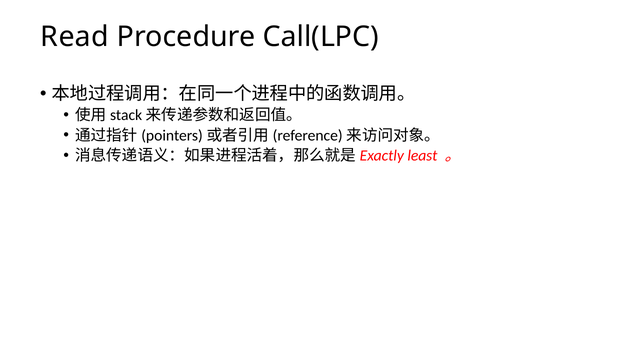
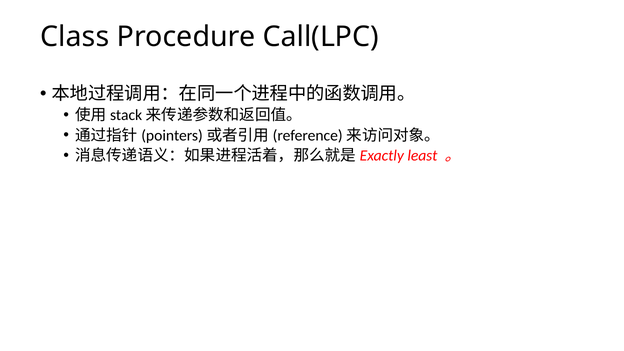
Read: Read -> Class (75, 37)
